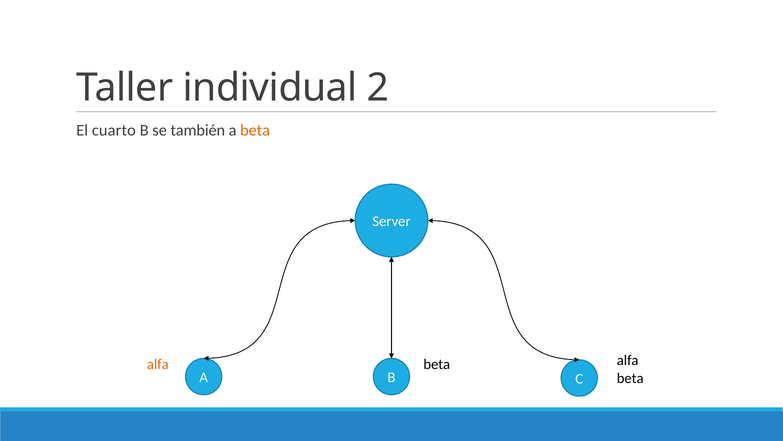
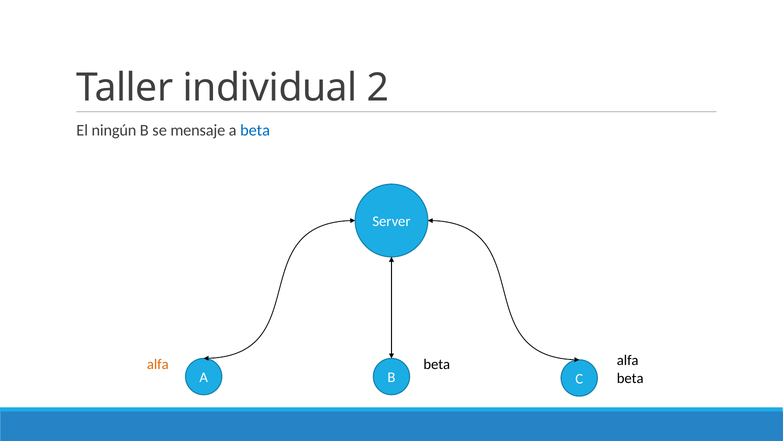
cuarto: cuarto -> ningún (114, 130)
también: también -> mensaje (198, 130)
beta colour: orange -> blue (255, 130)
